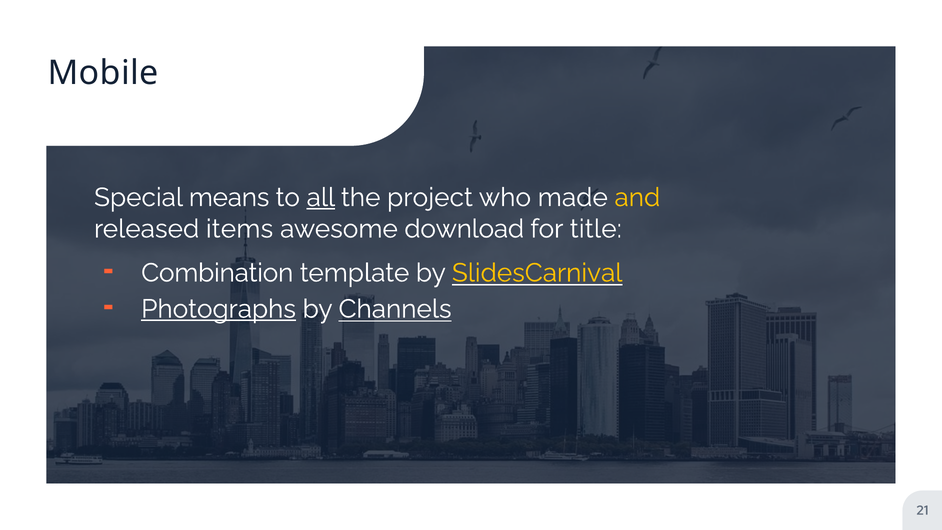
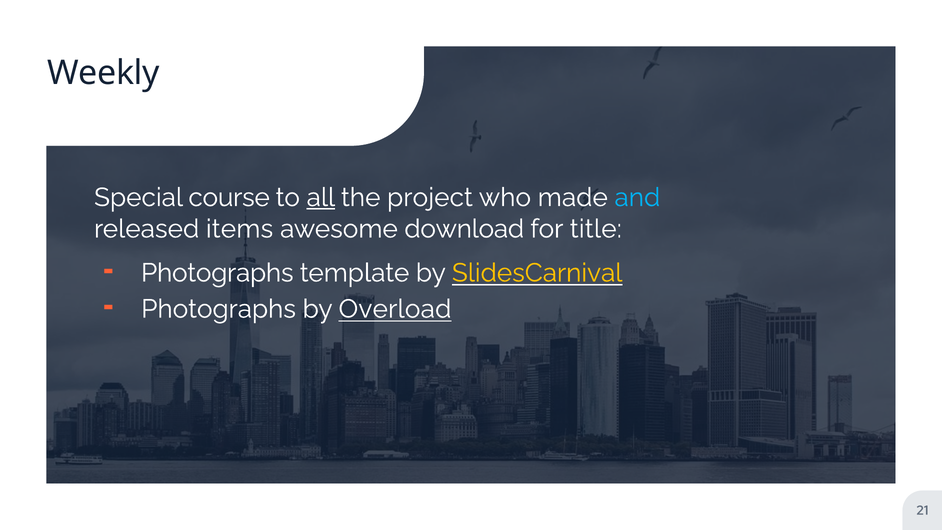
Mobile: Mobile -> Weekly (103, 73)
means: means -> course (229, 197)
and colour: yellow -> light blue (637, 197)
Combination: Combination -> Photographs (217, 273)
Photographs underline: present -> none (219, 309)
Channels: Channels -> Overload (395, 309)
